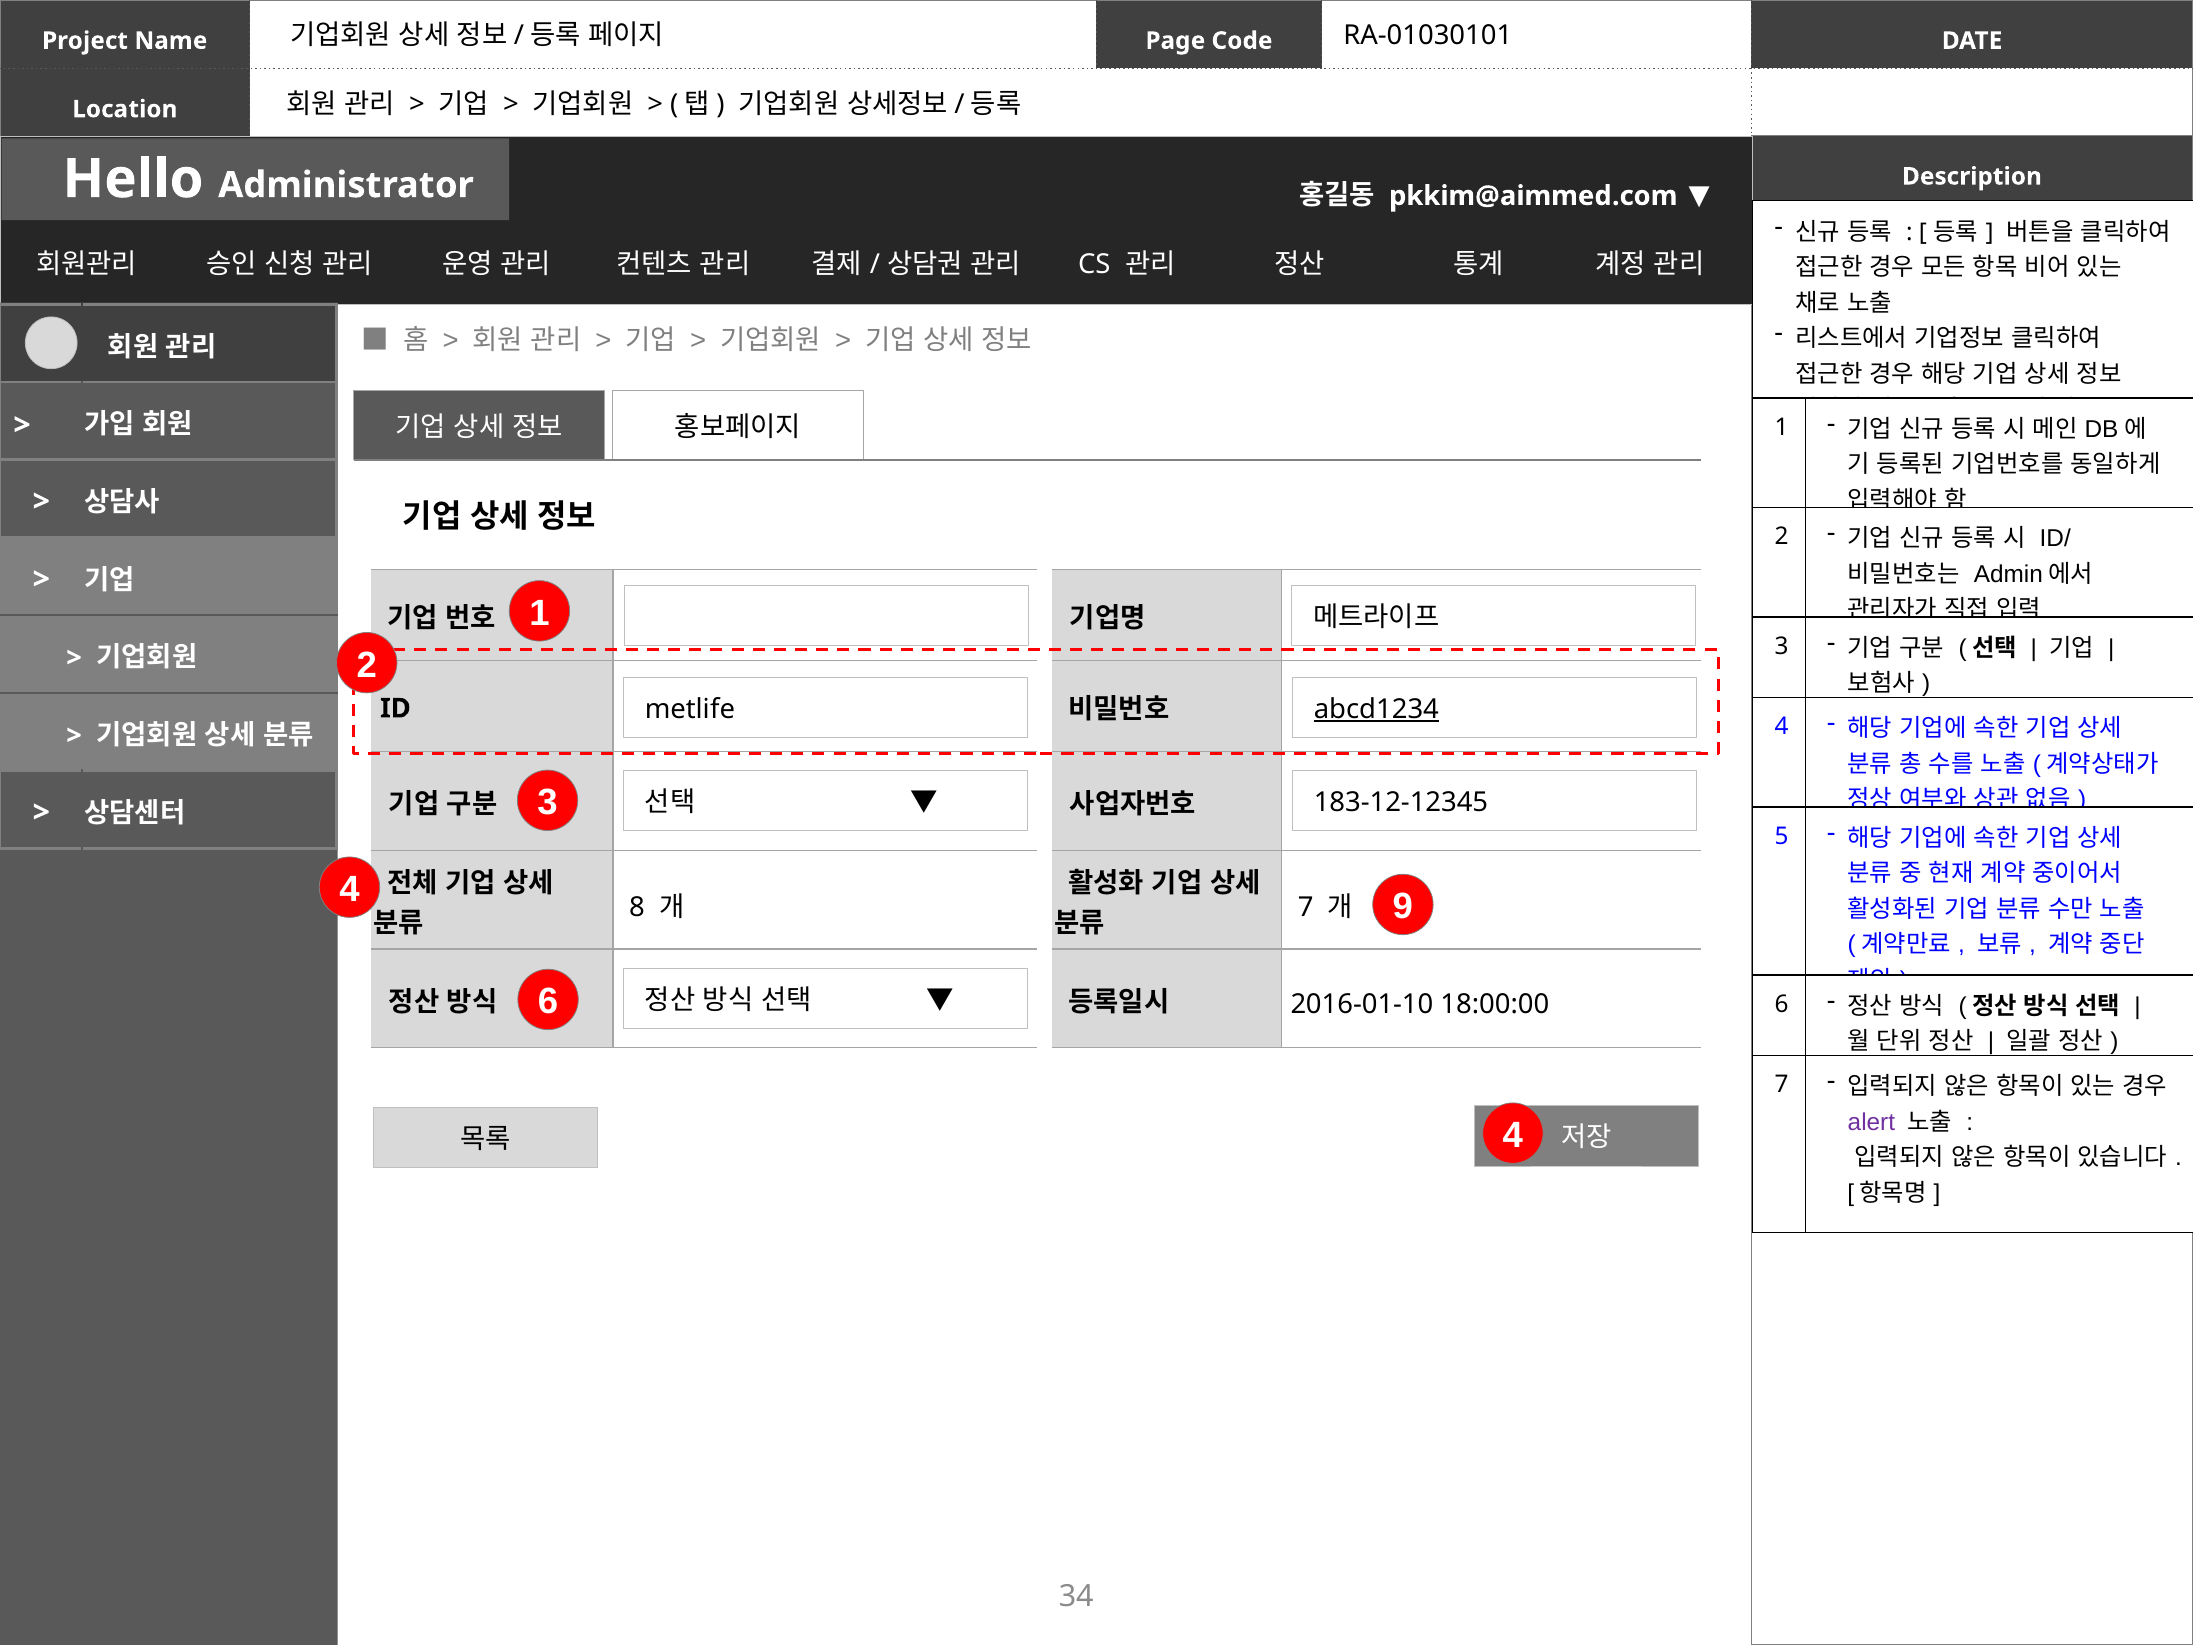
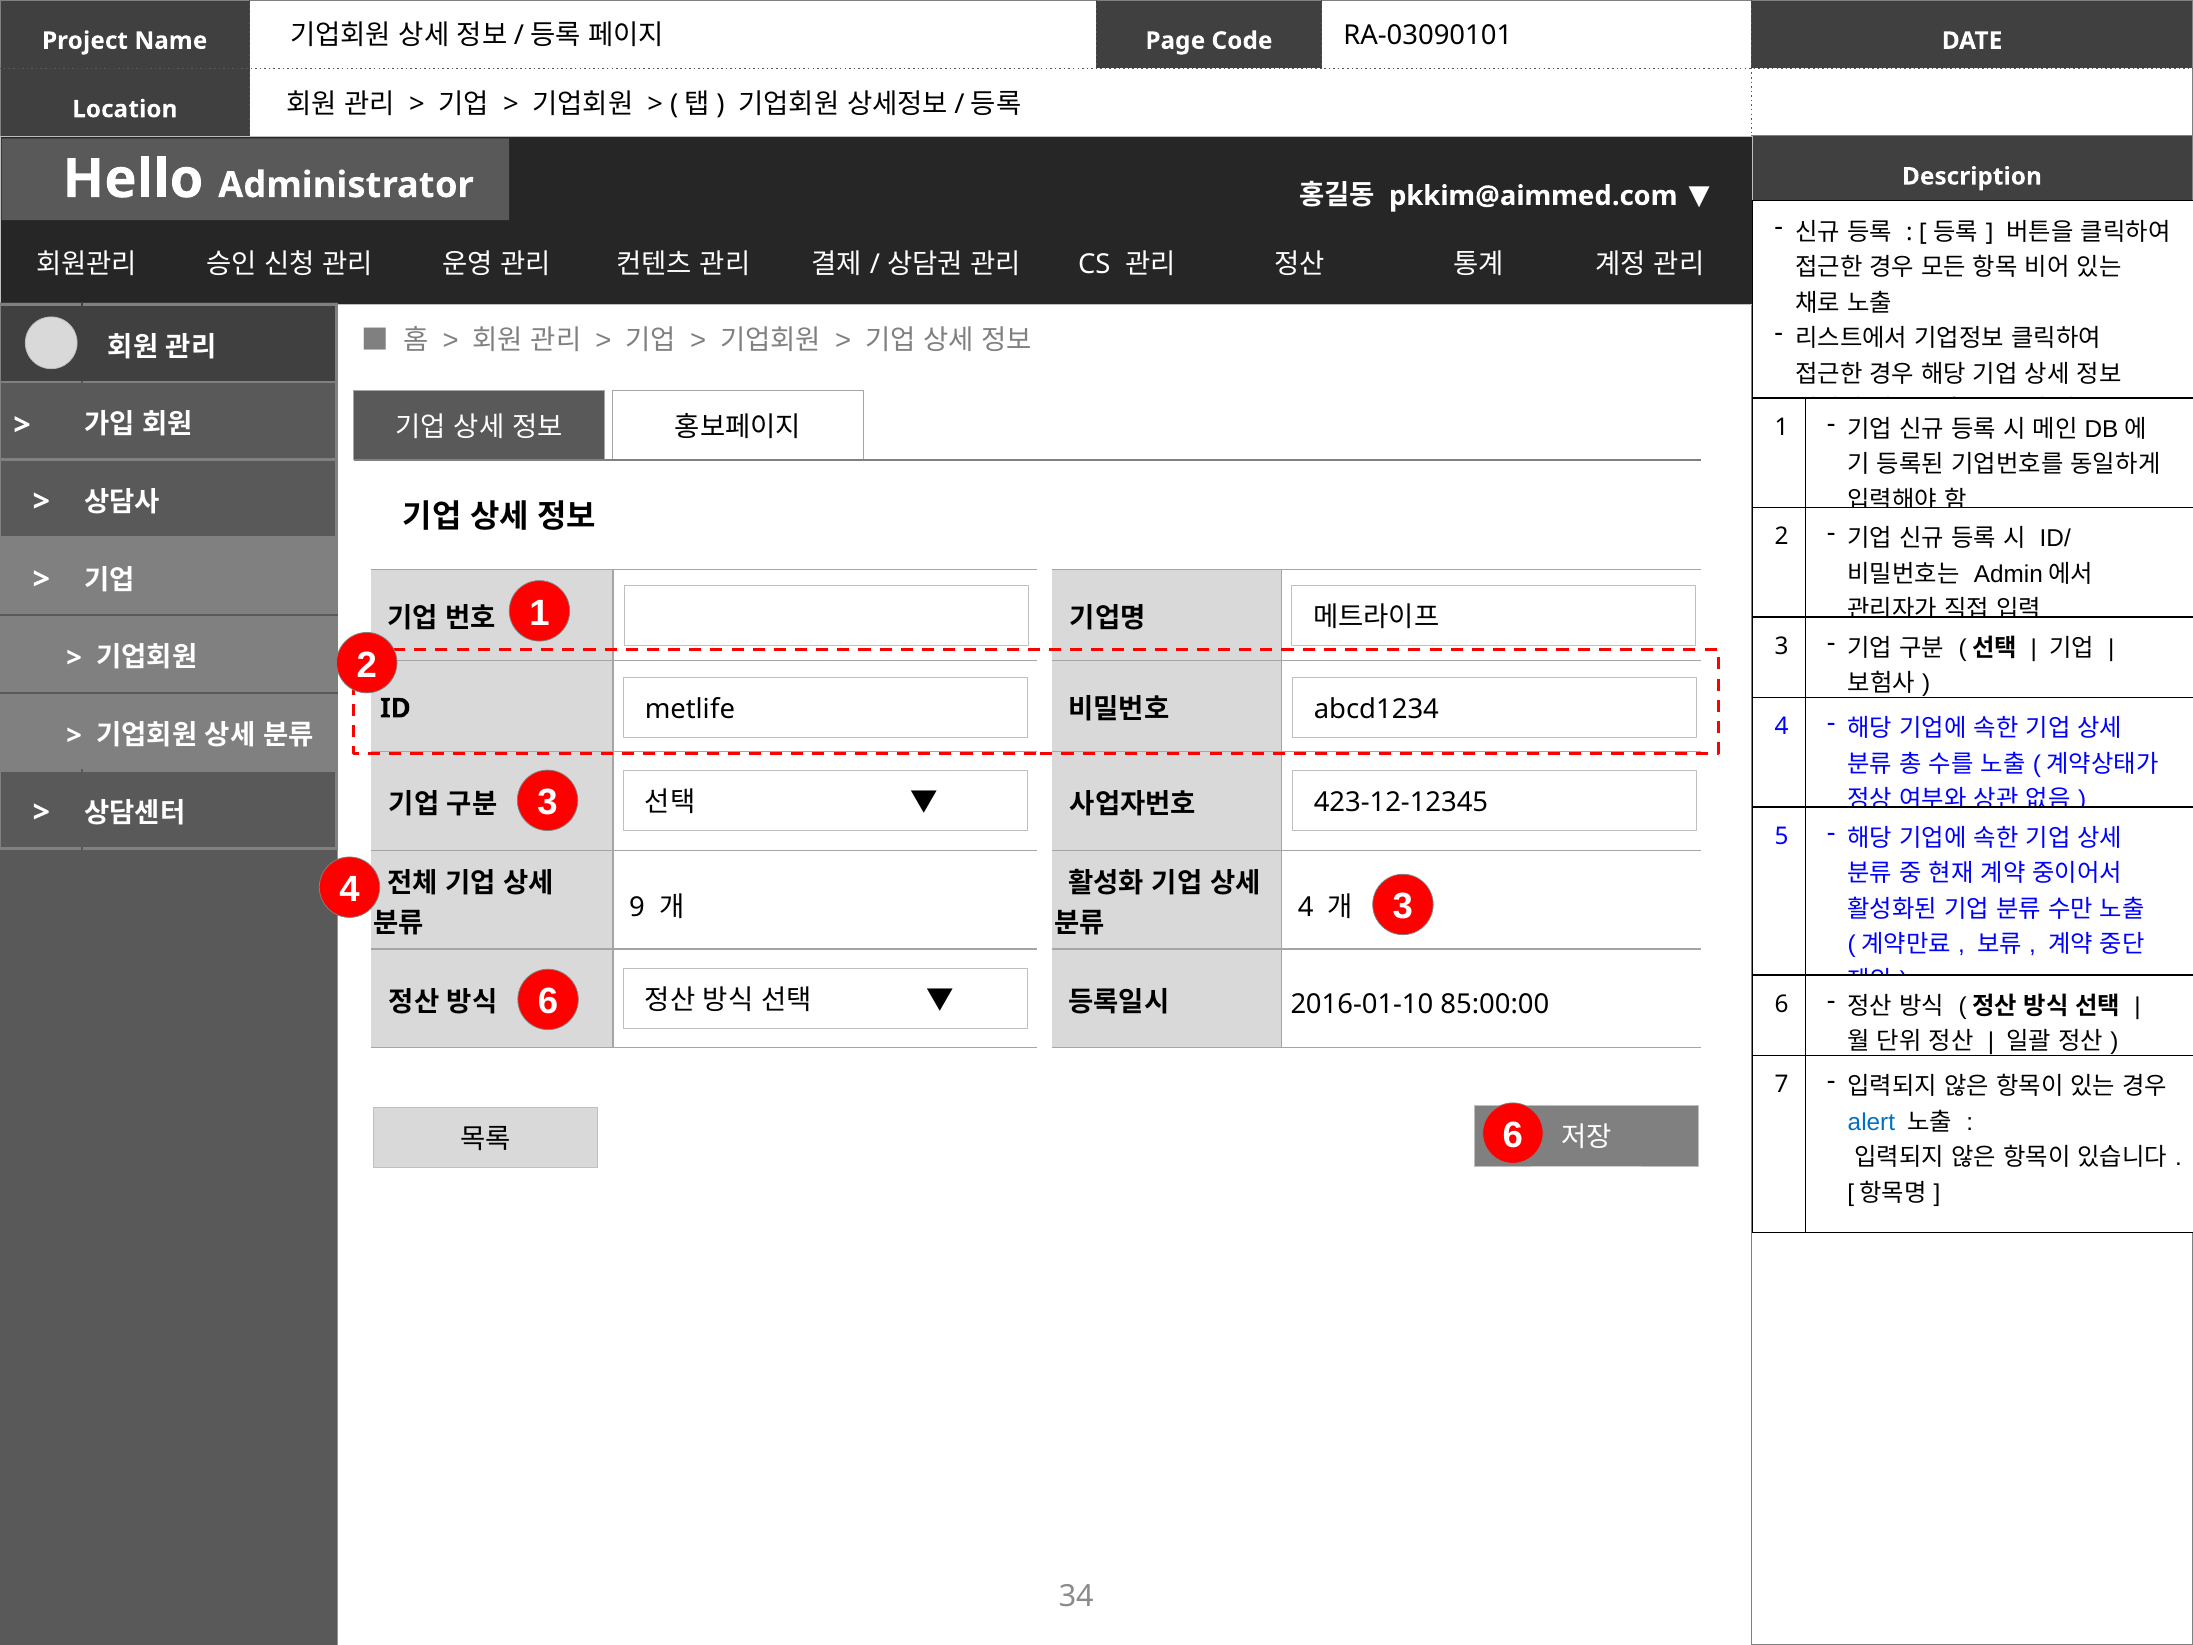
RA-01030101: RA-01030101 -> RA-03090101 (1428, 36)
abcd1234 underline: present -> none (1376, 709)
183-12-12345: 183-12-12345 -> 423-12-12345 (1401, 802)
4 9: 9 -> 3 (1403, 907)
8: 8 -> 9 (637, 907)
7: 7 -> 4 (1306, 907)
18:00:00: 18:00:00 -> 85:00:00 (1495, 1004)
alert colour: purple -> blue (1871, 1122)
4: 4 -> 6 (1513, 1135)
